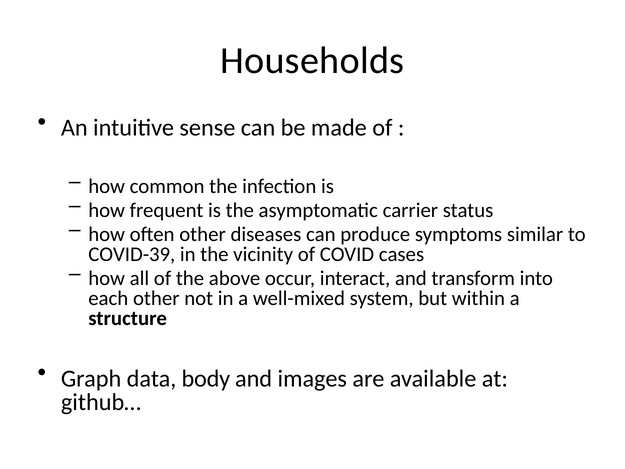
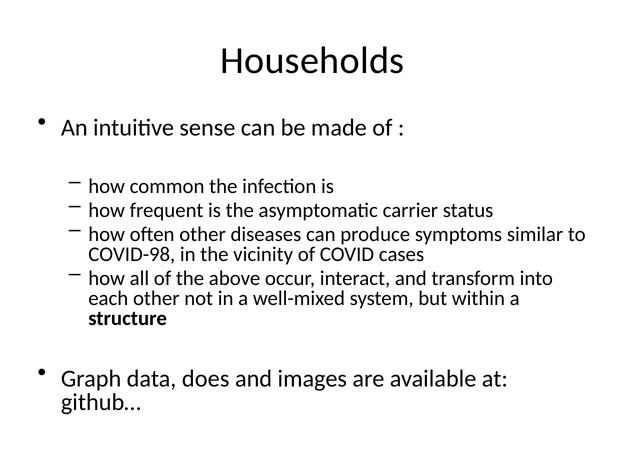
COVID-39: COVID-39 -> COVID-98 (132, 254)
body: body -> does (206, 378)
